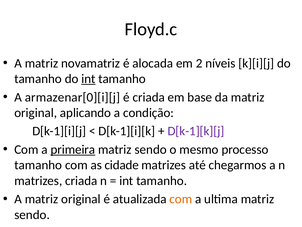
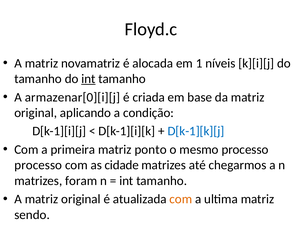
2: 2 -> 1 (199, 63)
D[k-1][k][j colour: purple -> blue (196, 131)
primeira underline: present -> none (73, 149)
sendo: sendo -> ponto (151, 149)
tamanho: tamanho -> processo (38, 165)
matrizes criada: criada -> foram (81, 180)
